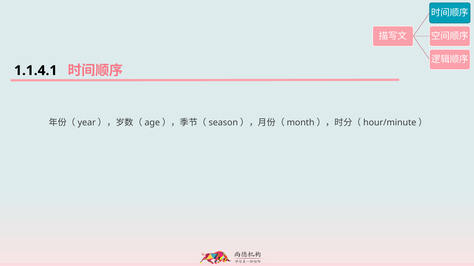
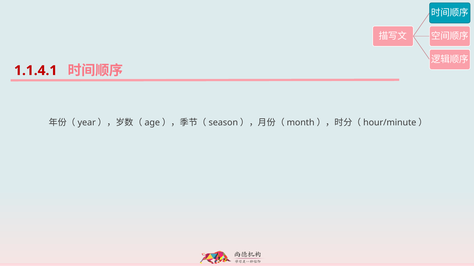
1.1.4.1 colour: black -> red (36, 71)
